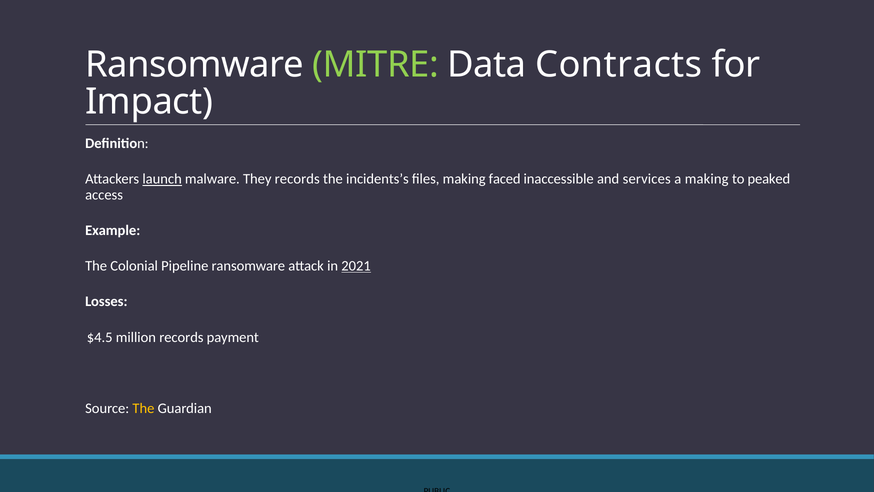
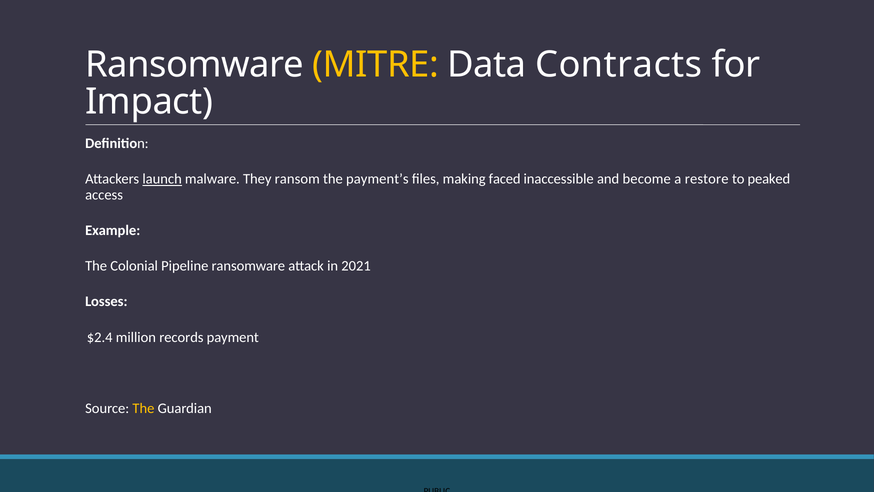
MITRE colour: light green -> yellow (376, 65)
They records: records -> ransom (297, 179)
incidents’s: incidents’s -> payment’s (377, 179)
services: services -> become (647, 179)
a making: making -> restore (707, 179)
2021 underline: present -> none (356, 266)
$4.5: $4.5 -> $2.4 (100, 337)
